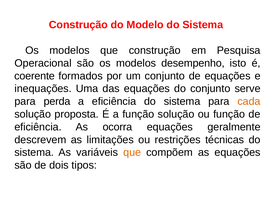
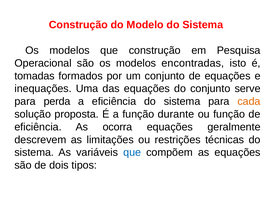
desempenho: desempenho -> encontradas (193, 63)
coerente: coerente -> tomadas (35, 76)
função solução: solução -> durante (176, 114)
que colour: orange -> blue (132, 152)
